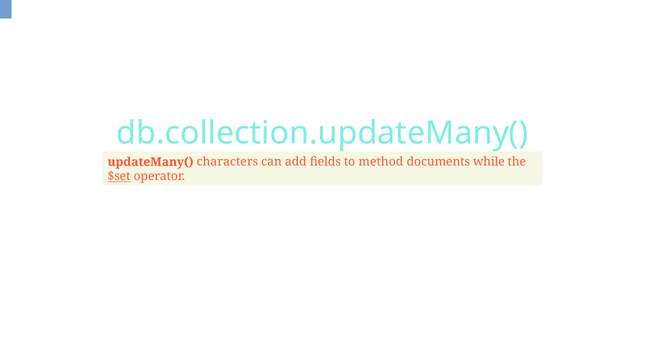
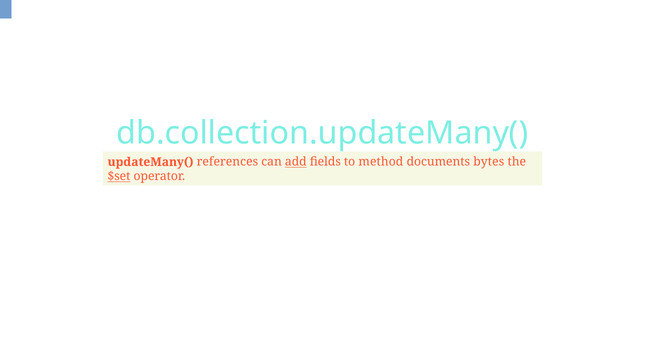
characters: characters -> references (227, 162)
add underline: none -> present (296, 162)
while: while -> bytes (489, 162)
